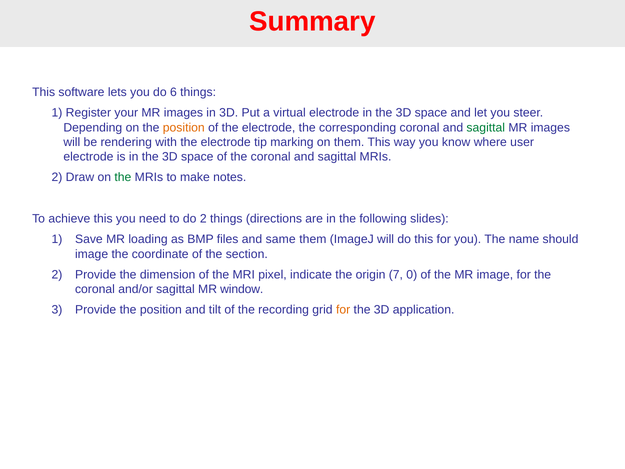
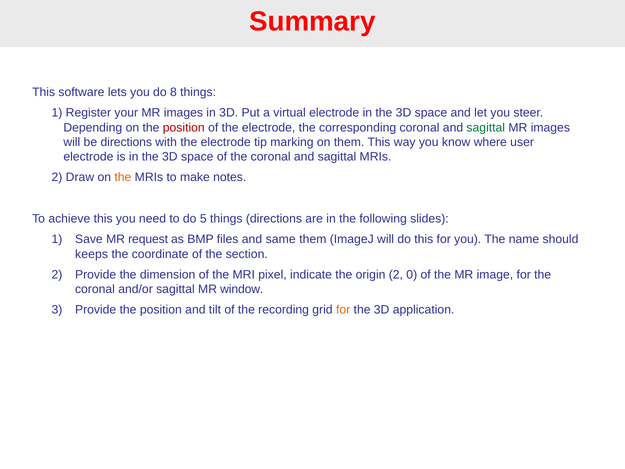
6: 6 -> 8 (173, 92)
position colour: orange -> red (184, 127)
be rendering: rendering -> directions (126, 142)
the colour: green -> orange (123, 177)
do 2: 2 -> 5 (203, 219)
loading: loading -> request (148, 239)
image: image -> keeps (92, 254)
origin 7: 7 -> 2 (396, 275)
